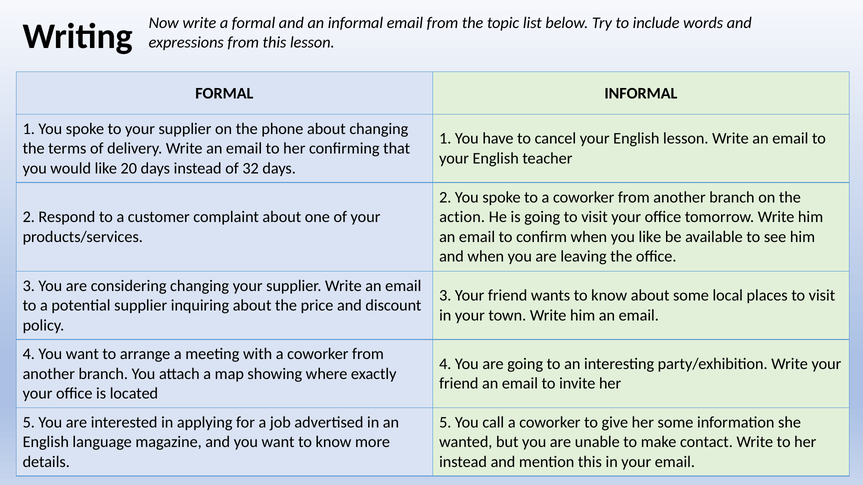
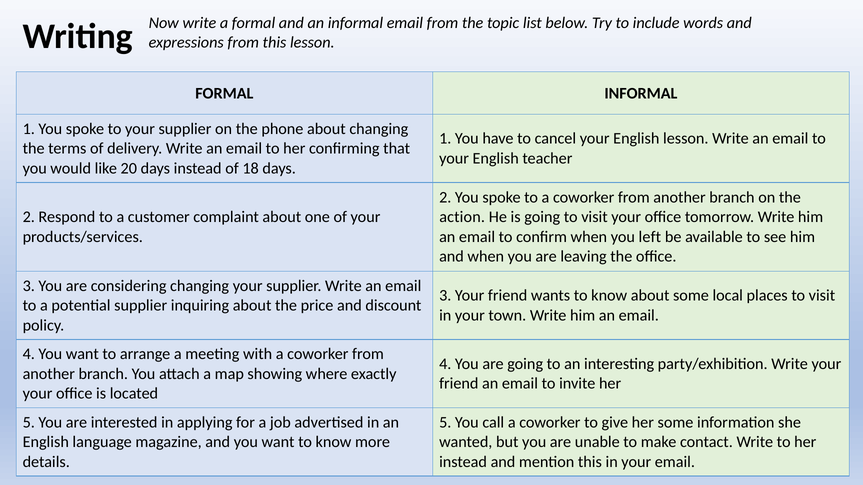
32: 32 -> 18 (251, 168)
you like: like -> left (650, 237)
